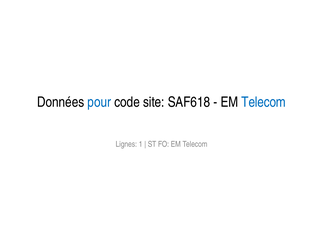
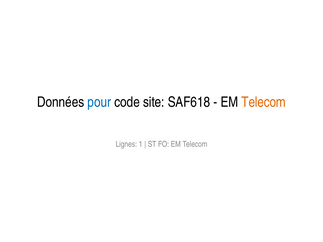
Telecom colour: blue -> orange (264, 102)
